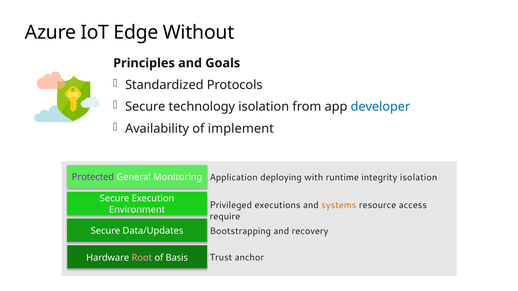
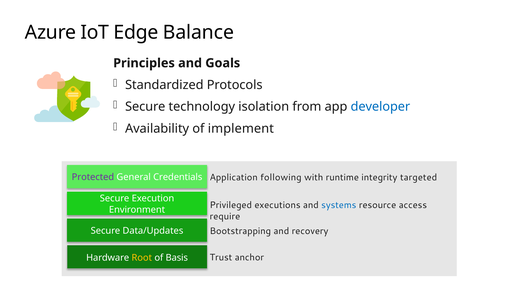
Without: Without -> Balance (199, 32)
Monitoring: Monitoring -> Credentials (178, 177)
deploying: deploying -> following (281, 178)
integrity isolation: isolation -> targeted (419, 178)
systems colour: orange -> blue (339, 205)
Root colour: pink -> yellow (142, 258)
